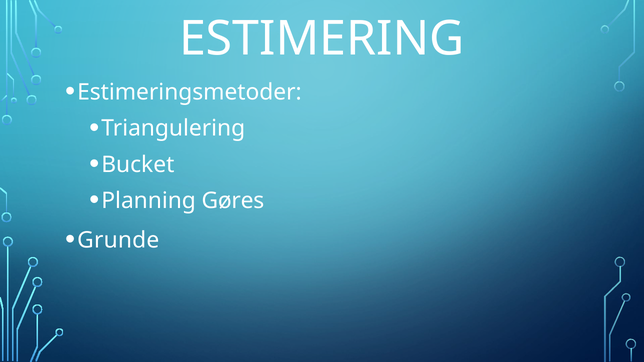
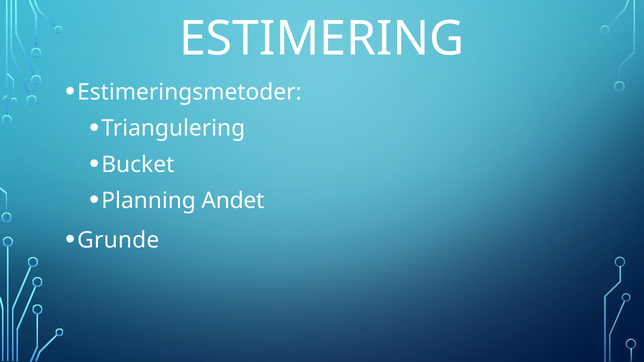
Gøres: Gøres -> Andet (233, 201)
